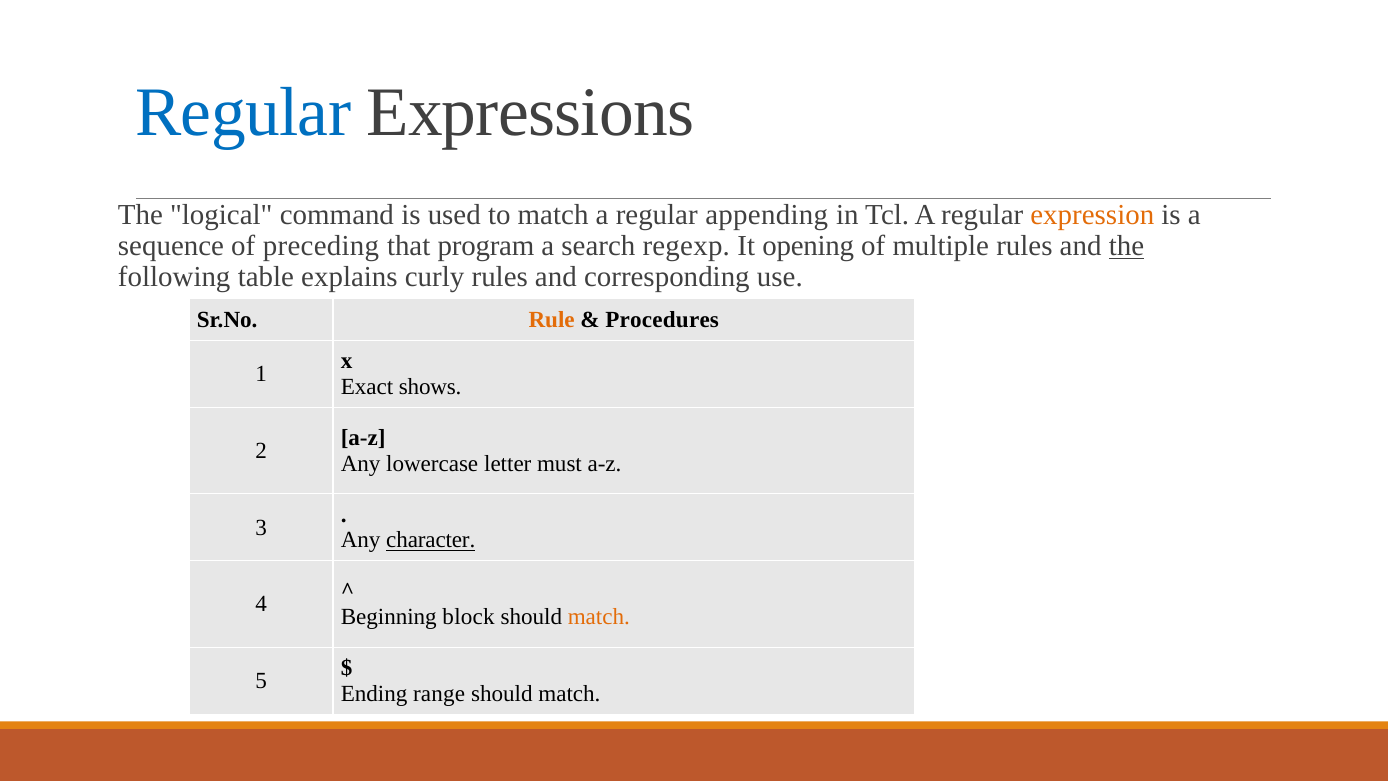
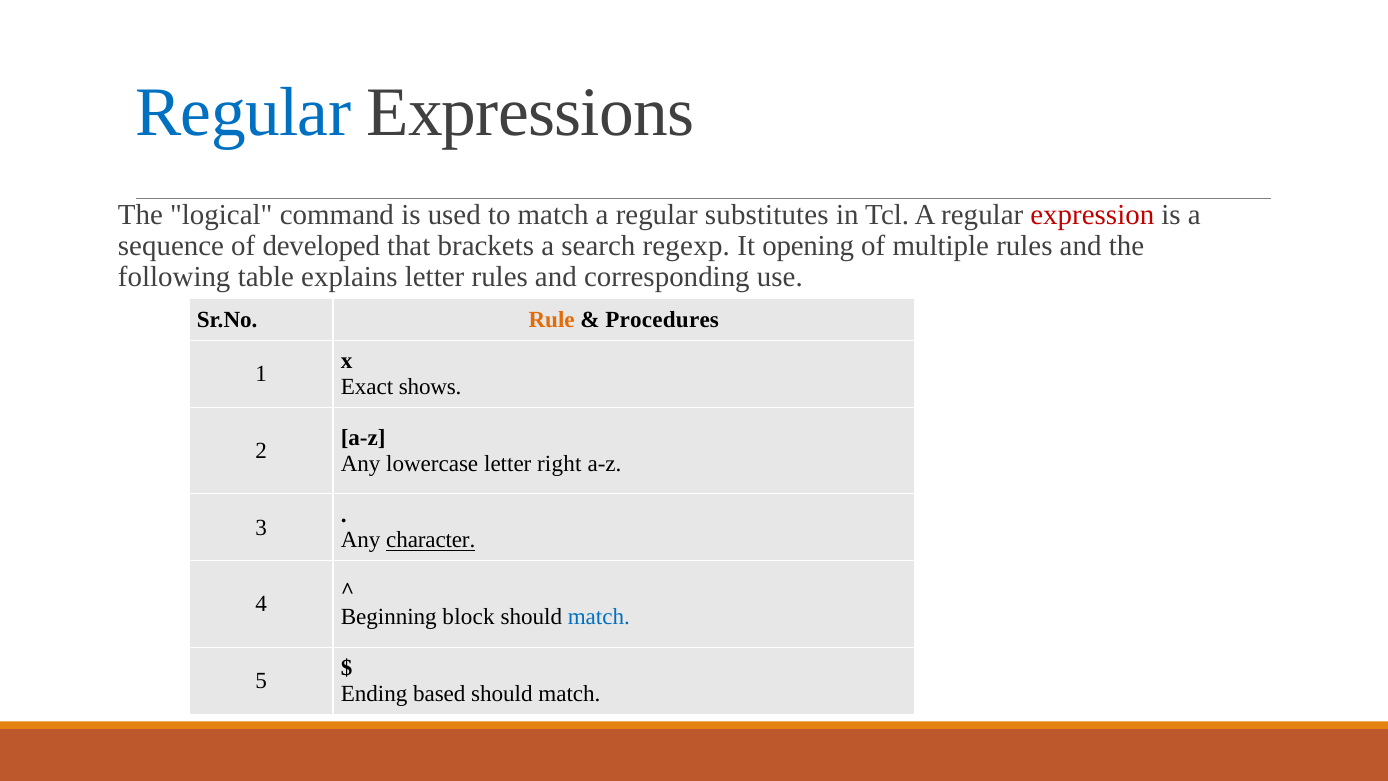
appending: appending -> substitutes (767, 215)
expression colour: orange -> red (1092, 215)
preceding: preceding -> developed (321, 246)
program: program -> brackets (486, 246)
the underline: present -> none (1126, 246)
explains curly: curly -> letter (435, 277)
must: must -> right (559, 463)
match colour: orange -> blue (599, 617)
range: range -> based (439, 694)
